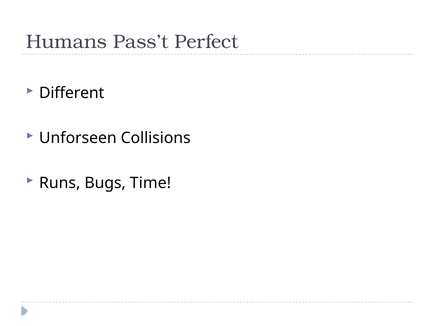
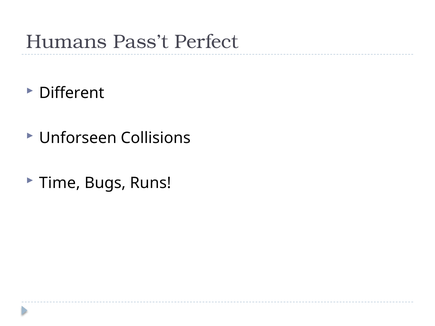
Runs: Runs -> Time (60, 183)
Time: Time -> Runs (151, 183)
